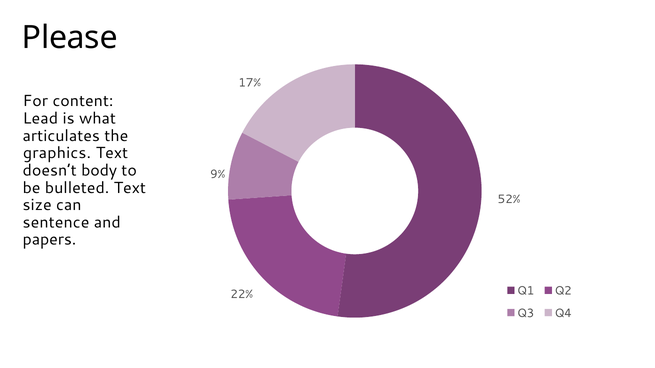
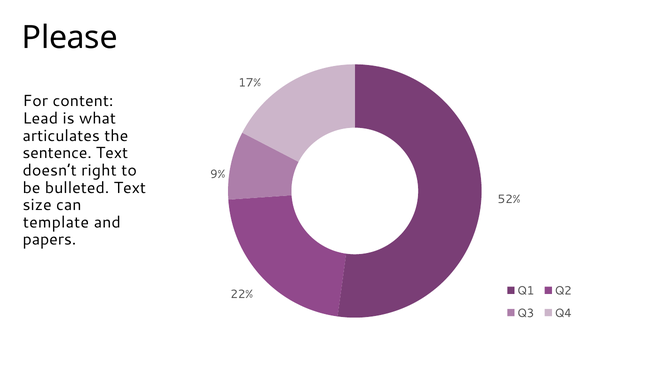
graphics: graphics -> sentence (57, 153)
body: body -> right (99, 171)
sentence: sentence -> template (56, 223)
